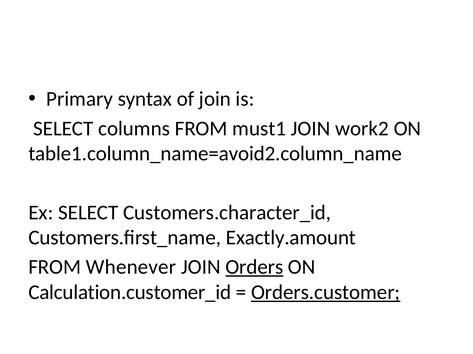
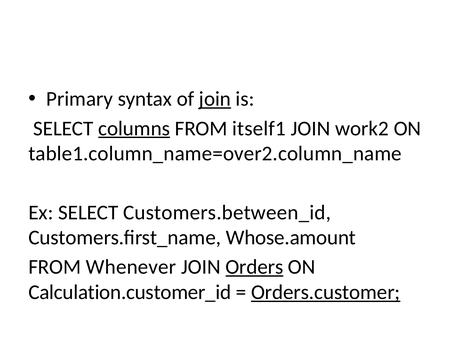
join underline: none -> present (215, 99)
columns underline: none -> present (134, 129)
must1: must1 -> itself1 (259, 129)
table1.column_name=avoid2.column_name: table1.column_name=avoid2.column_name -> table1.column_name=over2.column_name (215, 154)
Customers.character_id: Customers.character_id -> Customers.between_id (227, 213)
Exactly.amount: Exactly.amount -> Whose.amount (291, 238)
